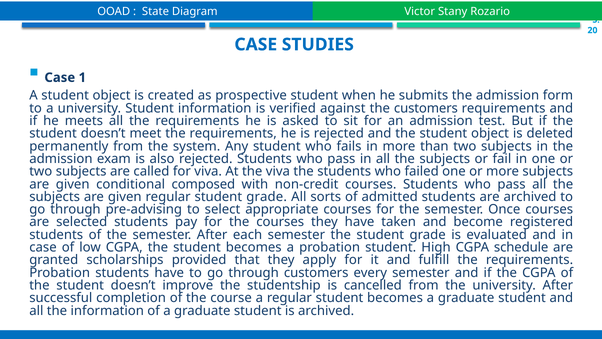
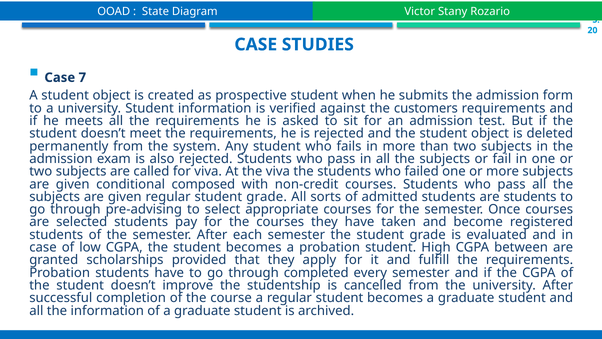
1: 1 -> 7 (82, 77)
are archived: archived -> students (530, 197)
schedule: schedule -> between (521, 247)
through customers: customers -> completed (316, 272)
